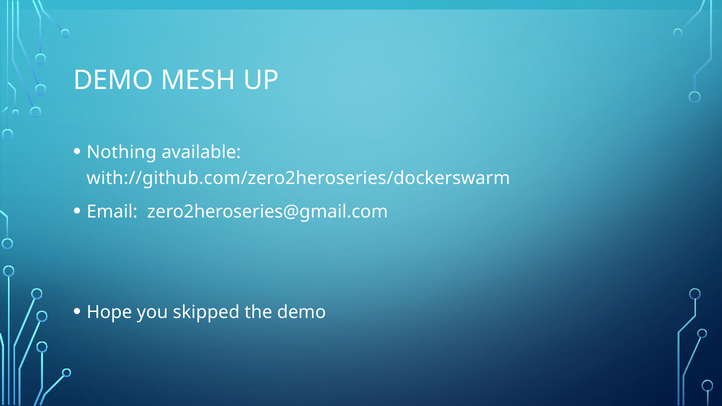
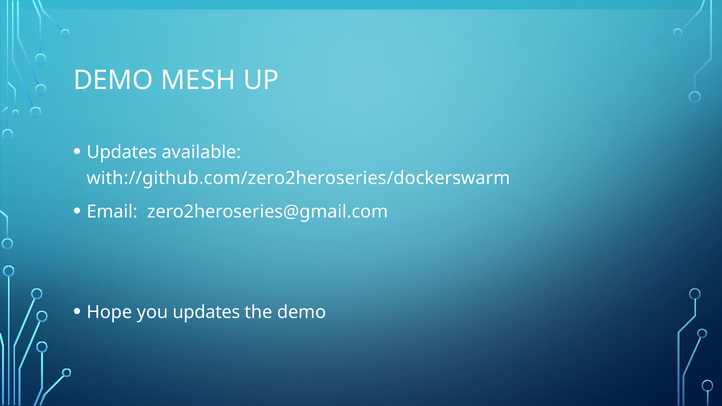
Nothing: Nothing -> Updates (122, 152)
you skipped: skipped -> updates (206, 312)
